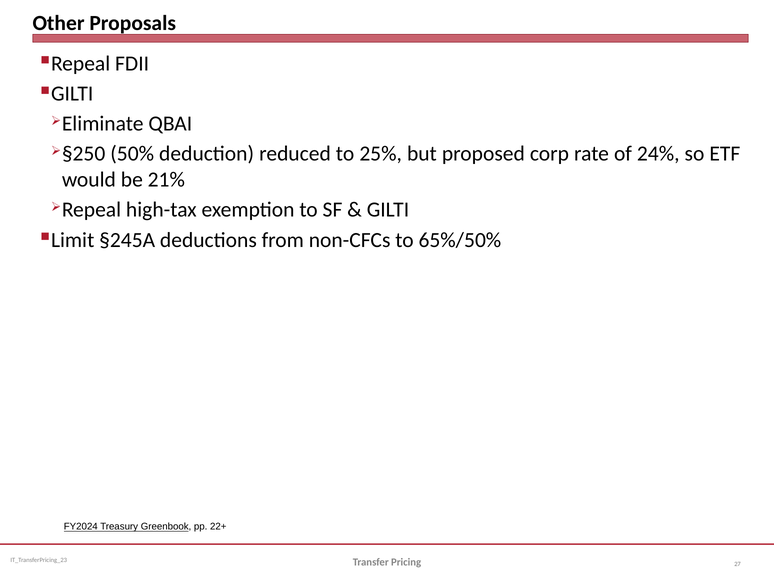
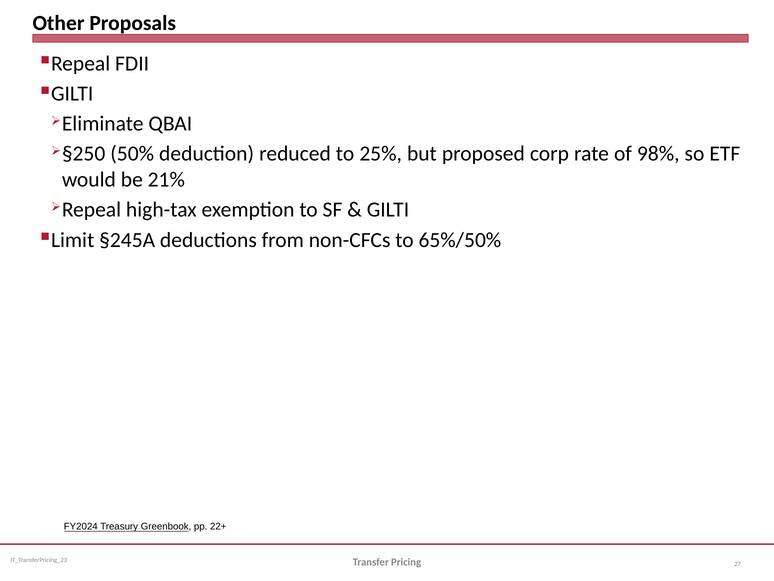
24%: 24% -> 98% (658, 154)
